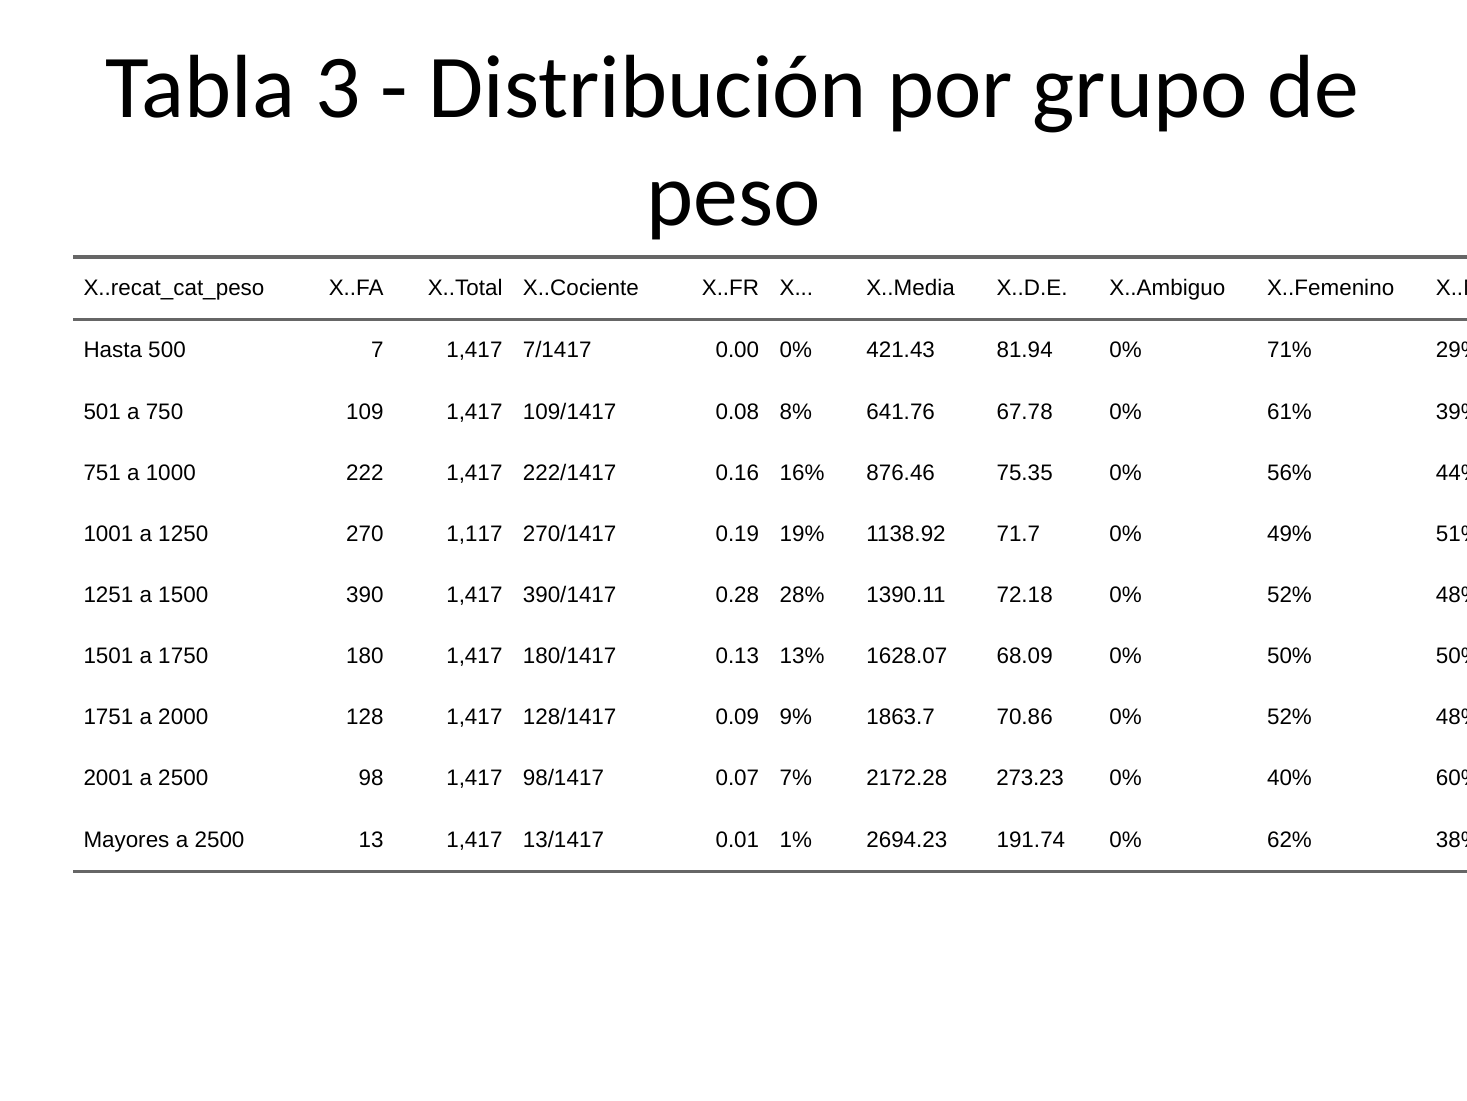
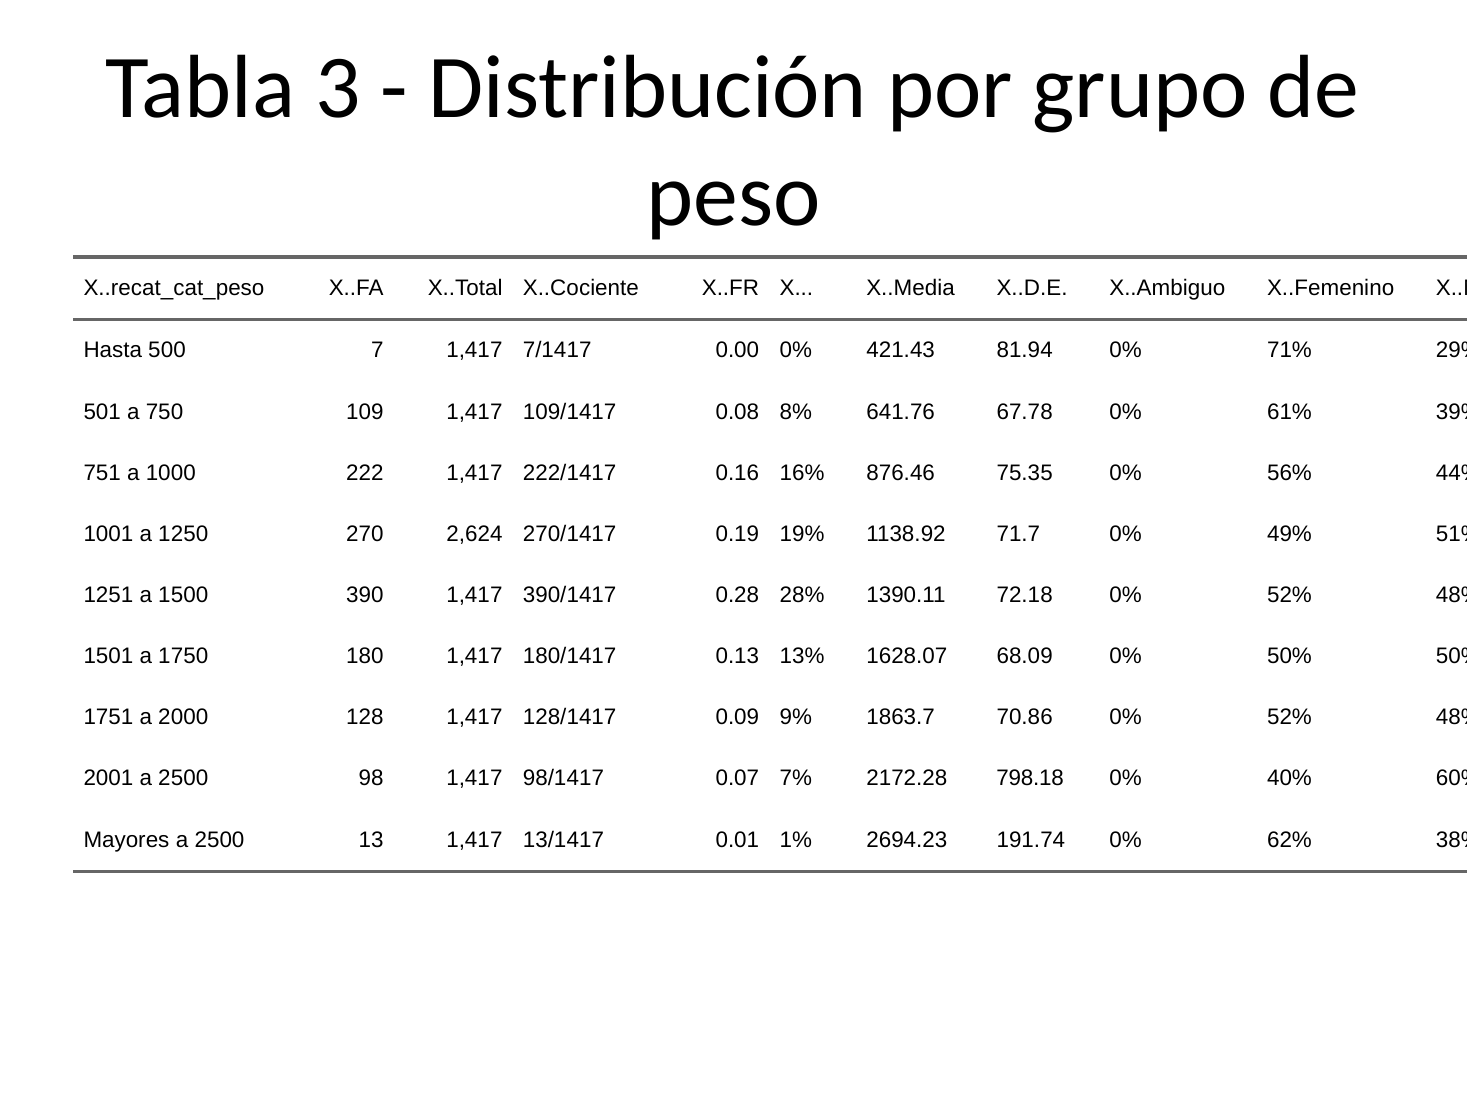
1,117: 1,117 -> 2,624 (474, 534)
273.23: 273.23 -> 798.18 (1030, 778)
